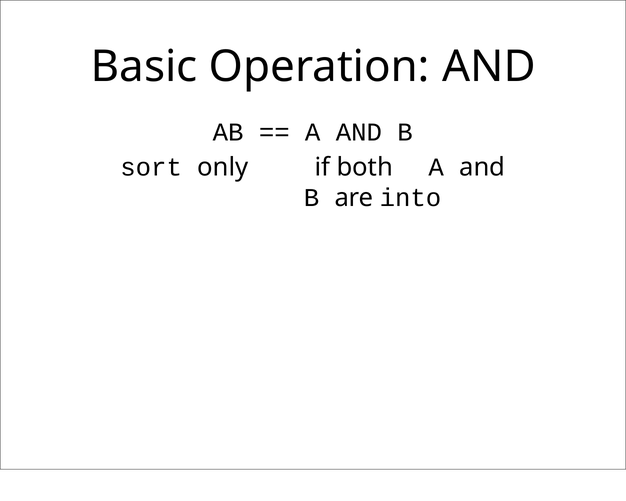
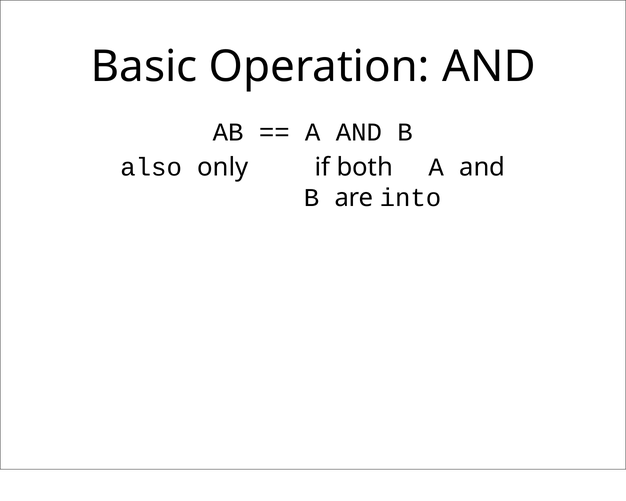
sort: sort -> also (151, 167)
